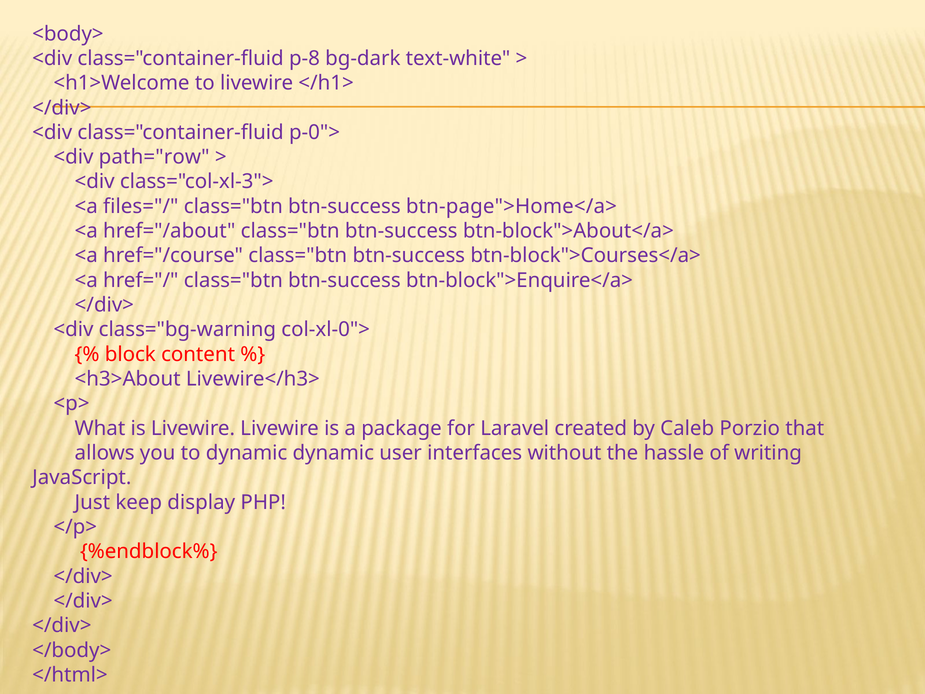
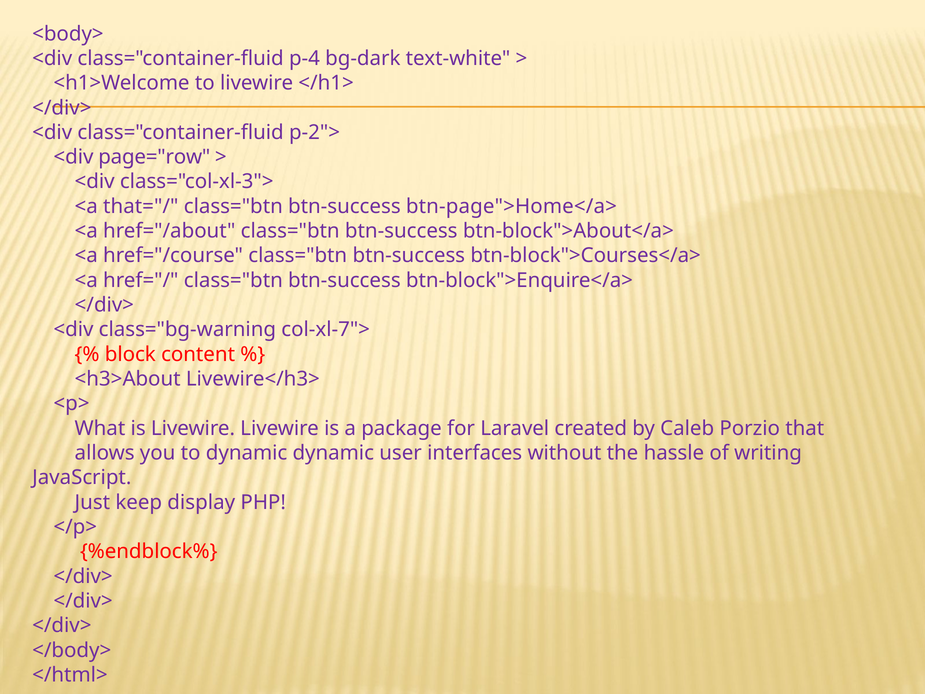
p-8: p-8 -> p-4 (304, 58)
p-0">: p-0"> -> p-2"> (315, 132)
path="row: path="row -> page="row (154, 157)
files="/: files="/ -> that="/ (141, 206)
col-xl-0">: col-xl-0"> -> col-xl-7"> (326, 330)
